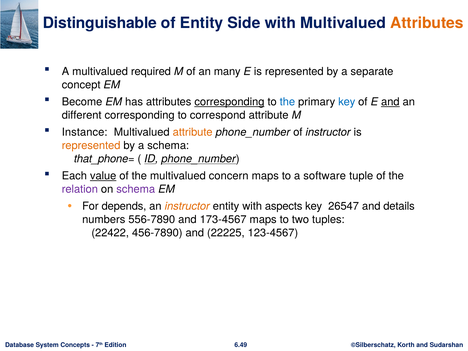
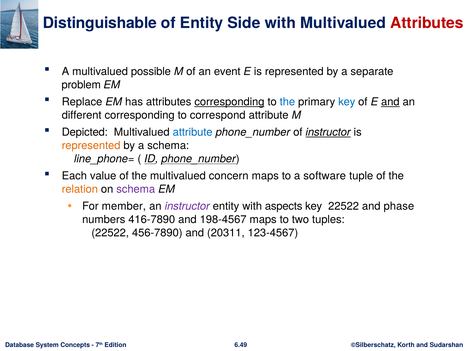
Attributes colour: orange -> red (427, 23)
required: required -> possible (151, 71)
many: many -> event (227, 71)
concept: concept -> problem (81, 85)
Become: Become -> Replace (82, 102)
Instance: Instance -> Depicted (85, 132)
attribute colour: orange -> blue (193, 132)
instructor underline: none -> present (328, 132)
that_phone=: that_phone= -> line_phone= (104, 159)
value underline: present -> none (103, 176)
relation colour: purple -> orange (80, 189)
depends: depends -> member (124, 206)
instructor colour: orange -> purple (187, 206)
key 26547: 26547 -> 22522 (344, 206)
details: details -> phase (399, 206)
556-7890: 556-7890 -> 416-7890 (152, 220)
173-4567: 173-4567 -> 198-4567 (223, 220)
22422: 22422 -> 22522 (110, 233)
22225: 22225 -> 20311 (226, 233)
